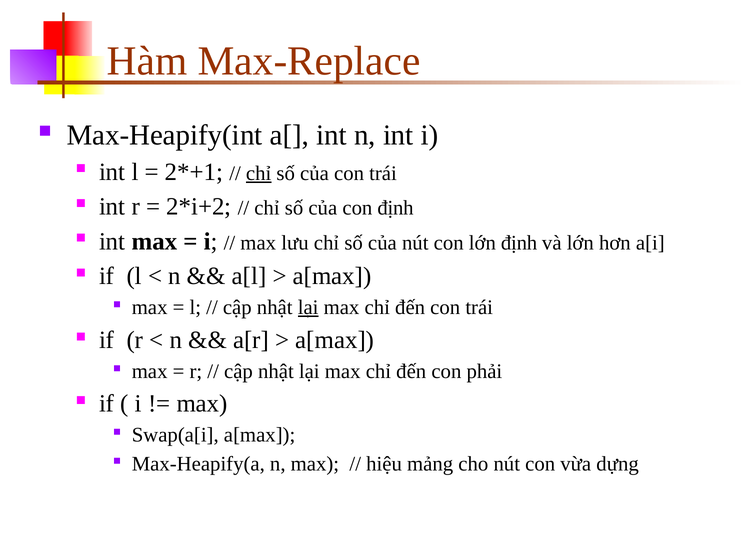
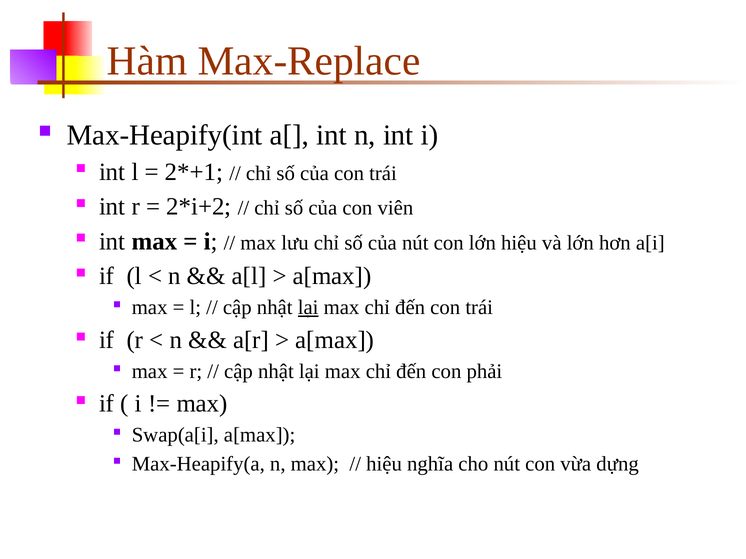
chỉ underline: present -> none (259, 173)
con định: định -> viên (395, 208)
lớn định: định -> hiệu (519, 243)
mảng: mảng -> nghĩa (430, 464)
